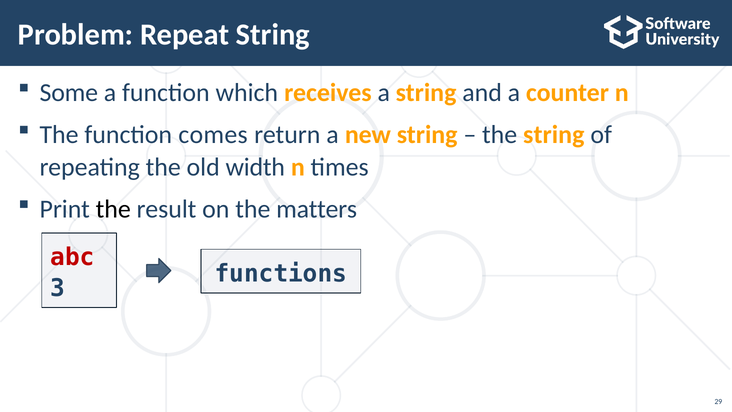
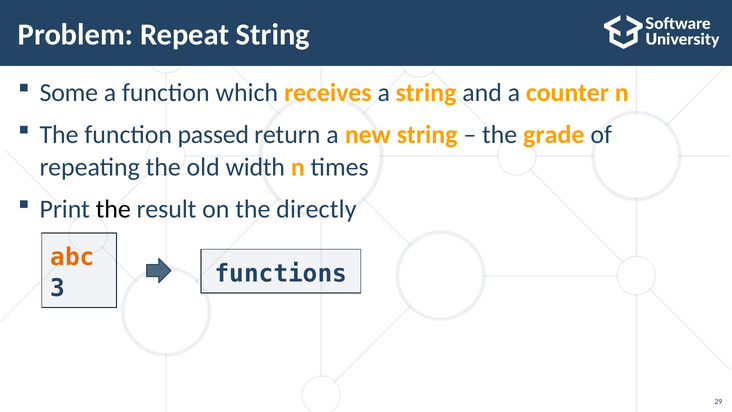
comes: comes -> passed (213, 135)
the string: string -> grade (554, 135)
matters: matters -> directly (316, 209)
abc colour: red -> orange (72, 257)
